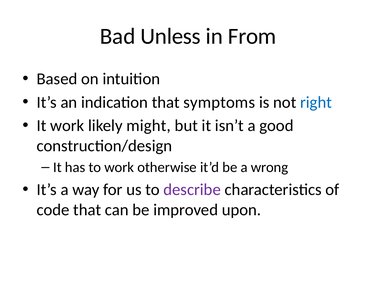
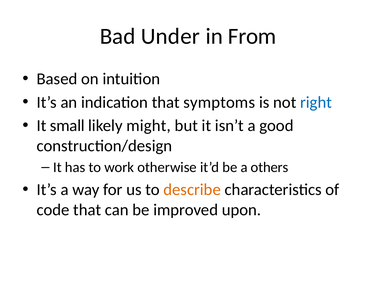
Unless: Unless -> Under (170, 36)
It work: work -> small (67, 126)
wrong: wrong -> others (270, 167)
describe colour: purple -> orange (192, 190)
